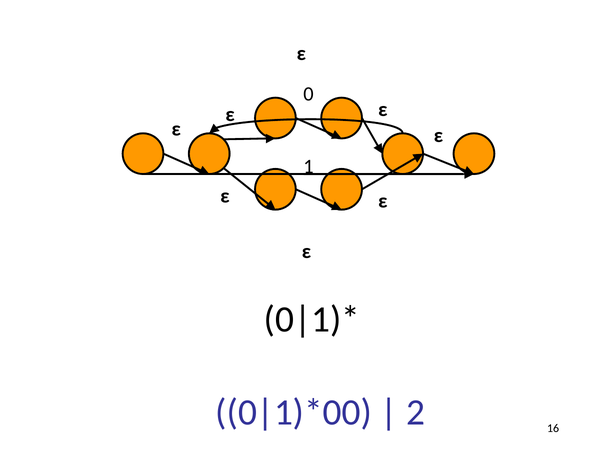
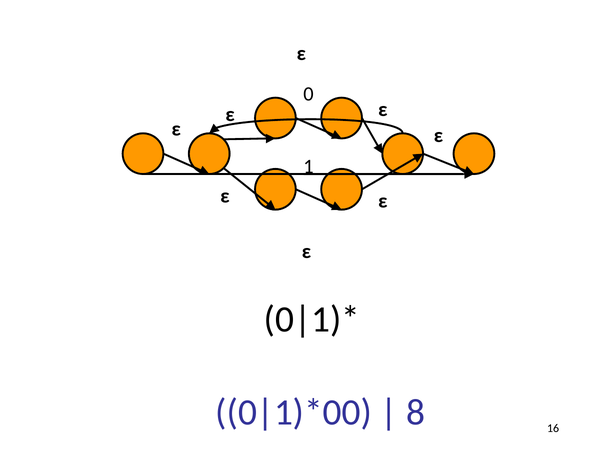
2: 2 -> 8 (415, 413)
